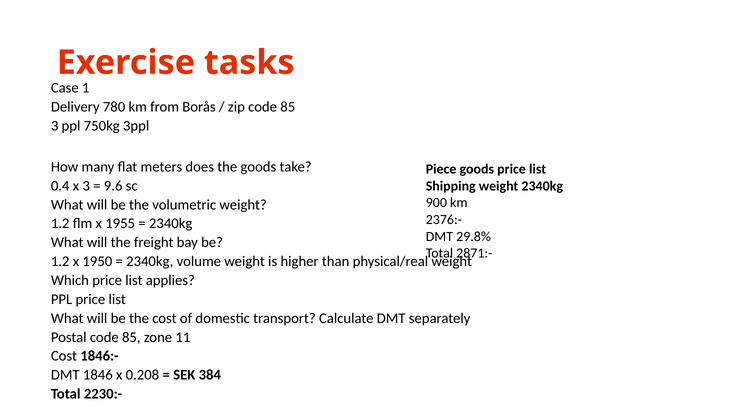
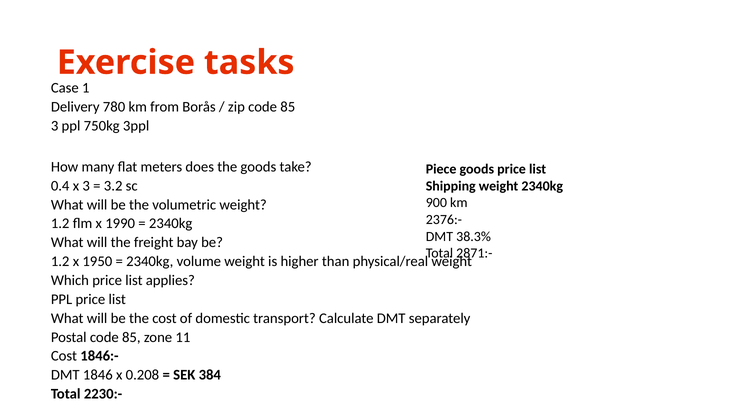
9.6: 9.6 -> 3.2 (113, 185)
1955: 1955 -> 1990 (120, 223)
29.8%: 29.8% -> 38.3% (474, 236)
